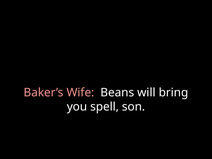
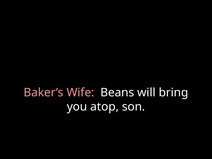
spell: spell -> atop (105, 107)
